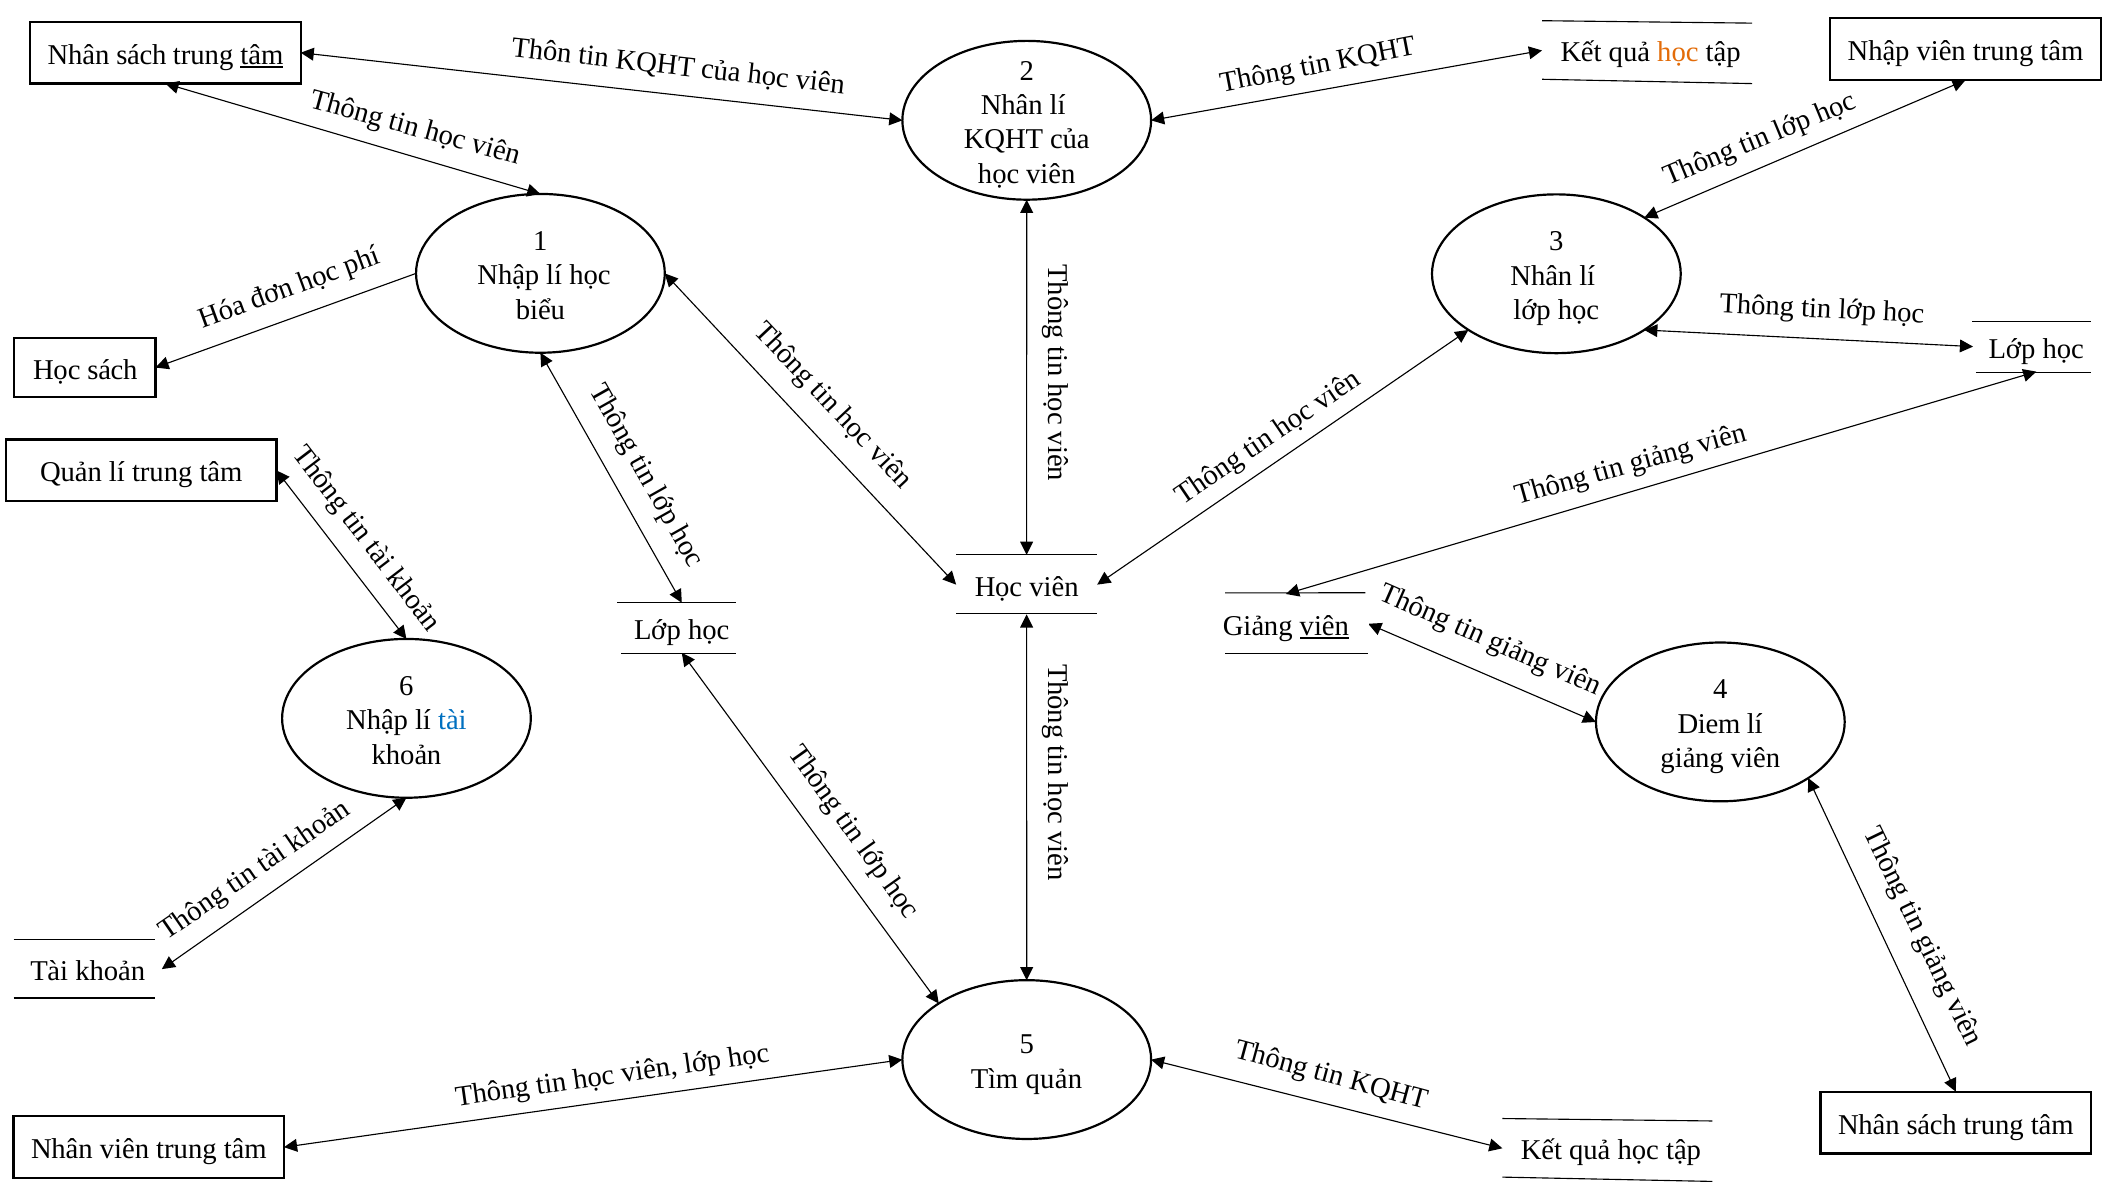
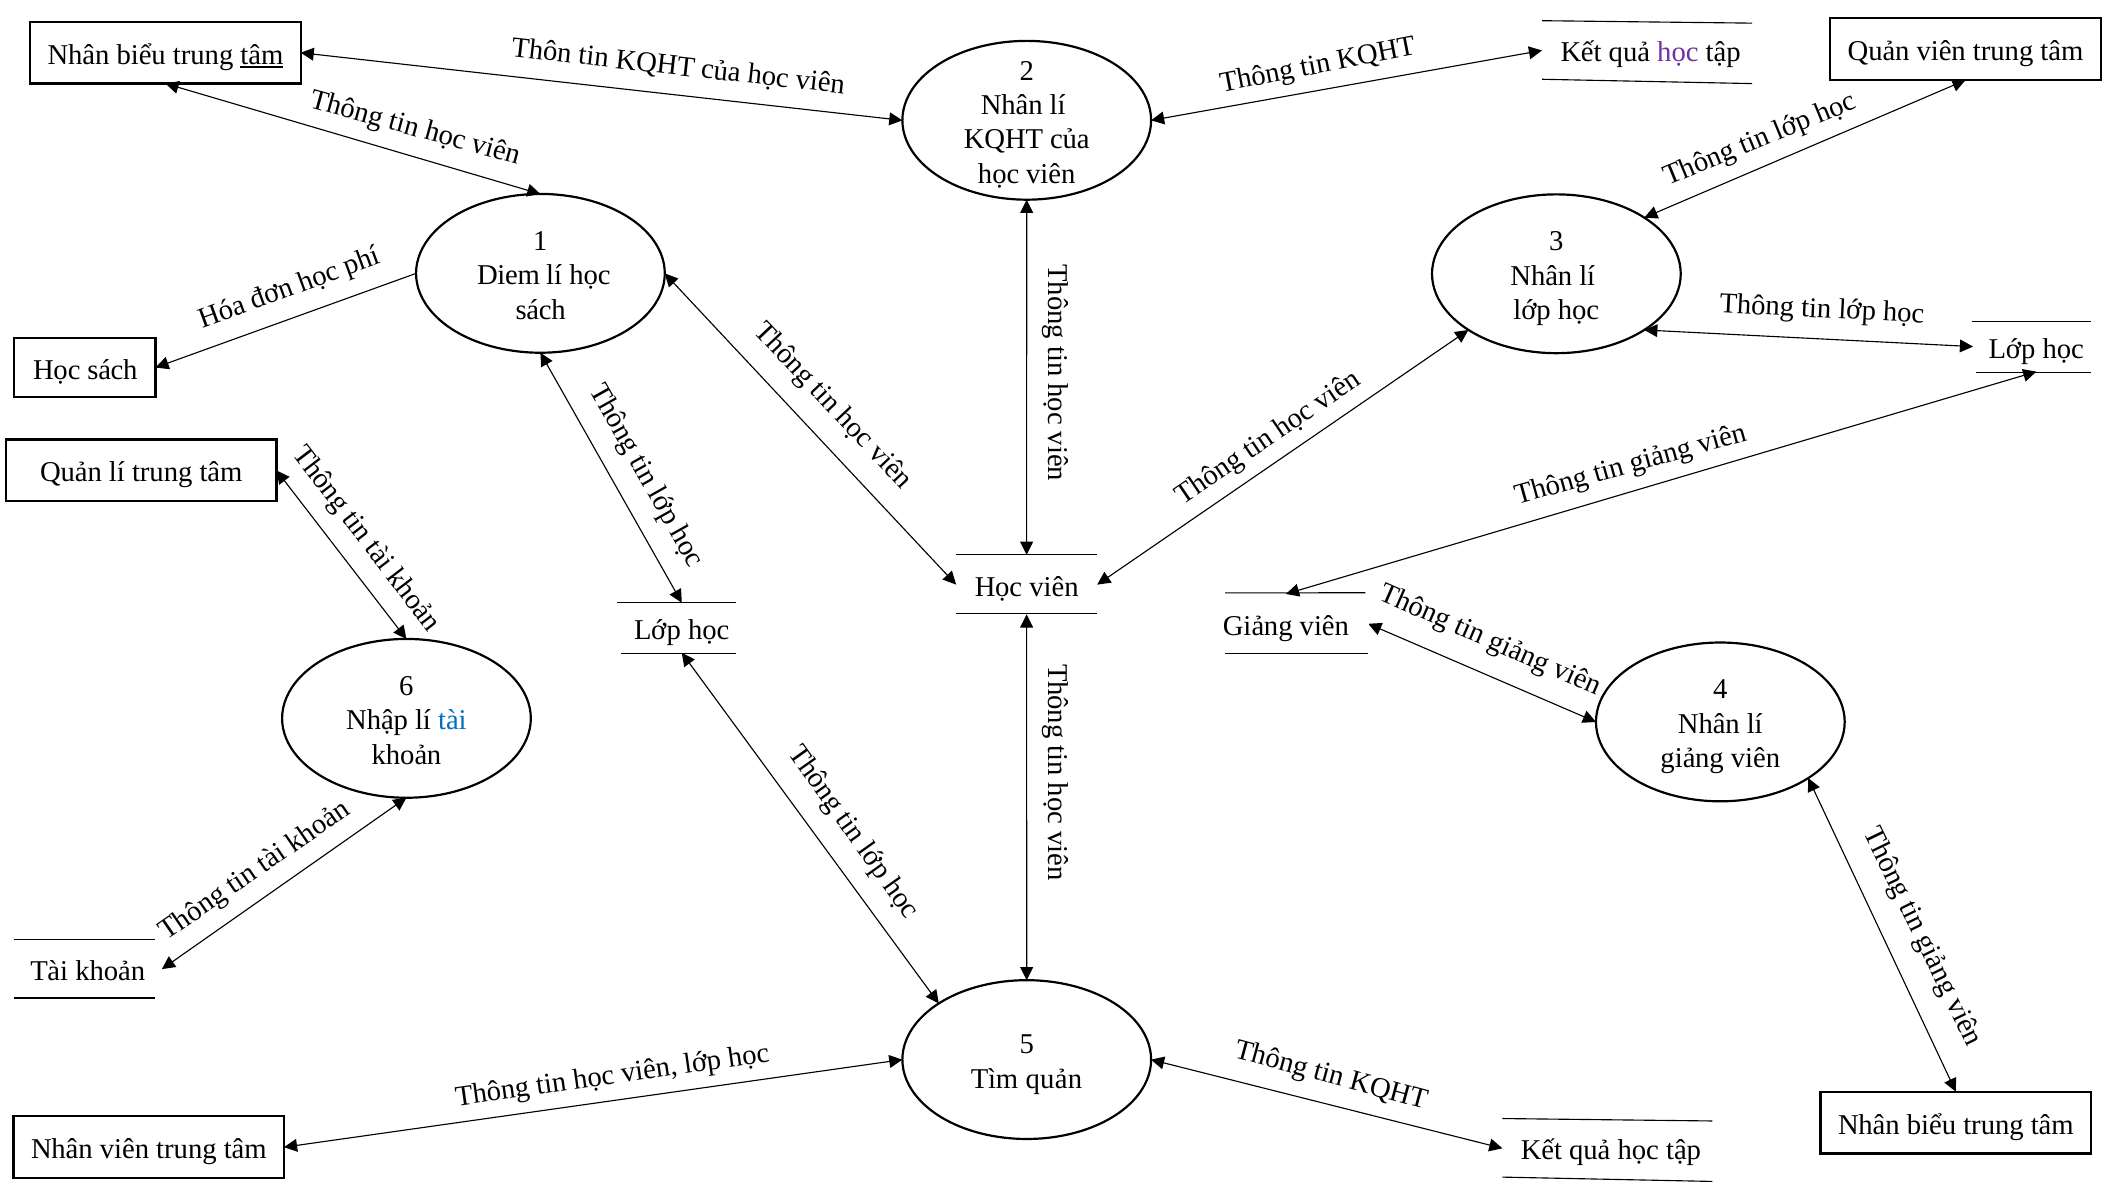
Nhập: Nhập -> Quản (1879, 51)
học colour: orange -> purple (1678, 52)
sách: sách -> biểu (141, 55)
Nhập: Nhập -> Diem (508, 275)
biểu: biểu -> sách (541, 310)
viên underline: present -> none (1324, 626)
Diem: Diem -> Nhân (1709, 724)
sách: sách -> biểu (1932, 1124)
